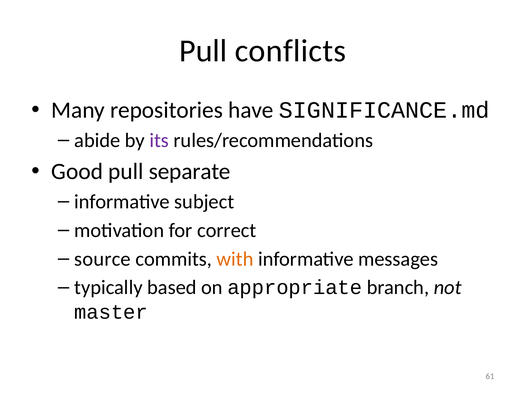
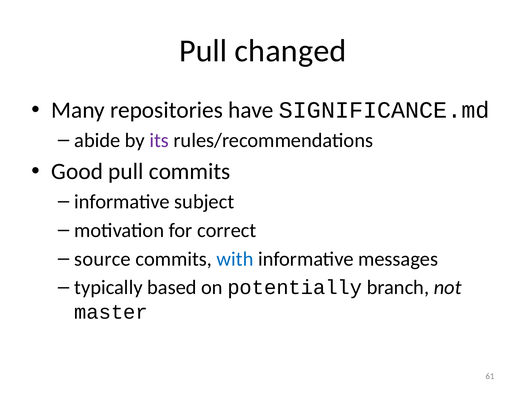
conflicts: conflicts -> changed (290, 51)
pull separate: separate -> commits (190, 172)
with colour: orange -> blue (235, 259)
appropriate: appropriate -> potentially (295, 288)
